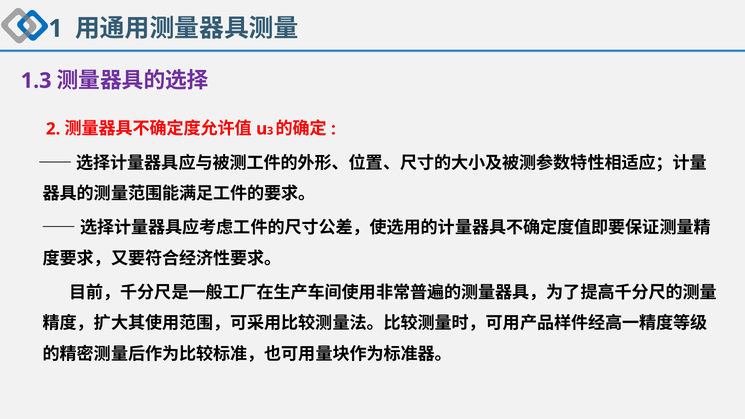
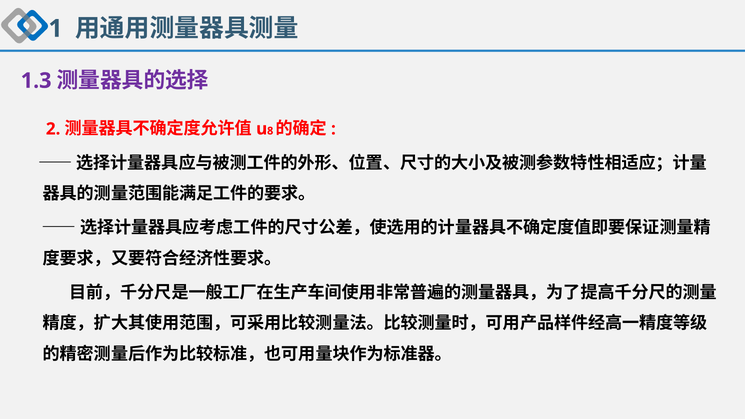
3: 3 -> 8 (270, 131)
